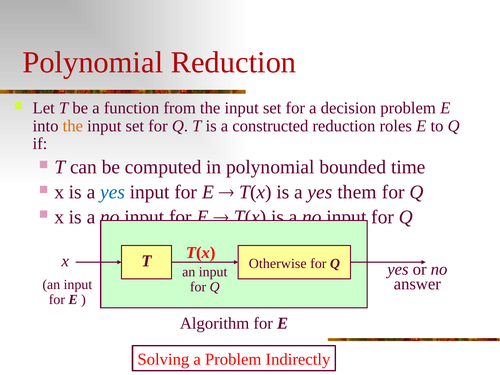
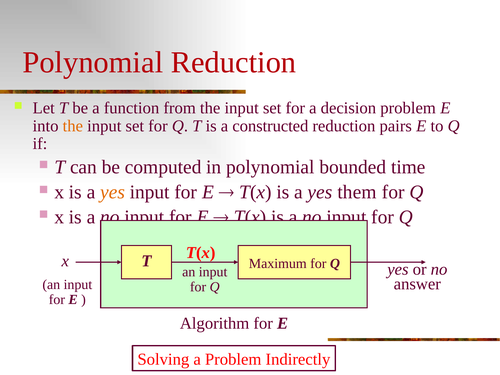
roles: roles -> pairs (396, 126)
yes colour: blue -> orange (113, 192)
Otherwise: Otherwise -> Maximum (278, 264)
